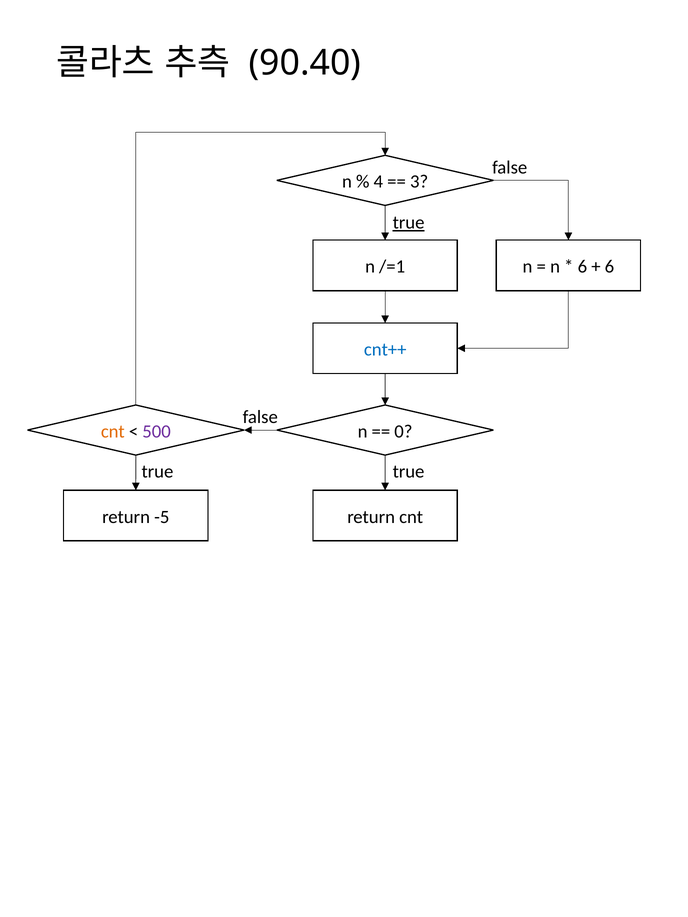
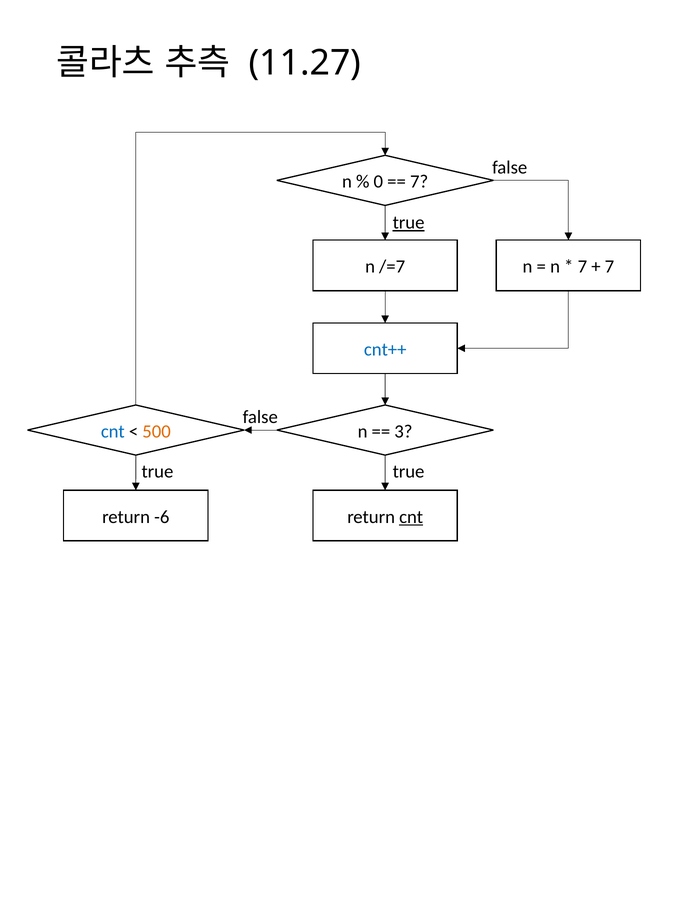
90.40: 90.40 -> 11.27 (305, 63)
4: 4 -> 0 (378, 182)
3: 3 -> 7 (419, 182)
/=1: /=1 -> /=7 (392, 267)
6: 6 -> 7 (582, 267)
6: 6 -> 7 (609, 267)
cnt colour: orange -> blue (113, 431)
500 colour: purple -> orange (157, 431)
0: 0 -> 3 (403, 431)
-5: -5 -> -6 (162, 517)
cnt underline: none -> present (411, 517)
